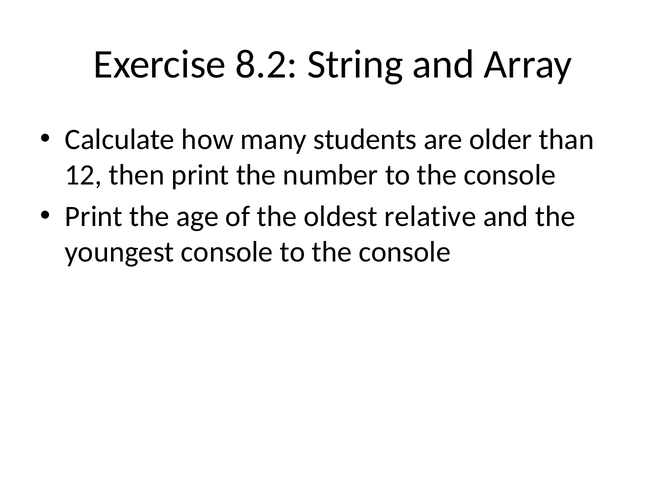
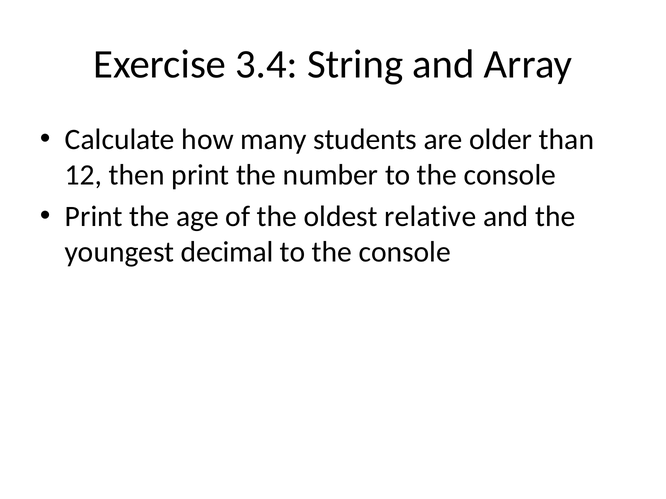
8.2: 8.2 -> 3.4 (267, 64)
youngest console: console -> decimal (227, 252)
